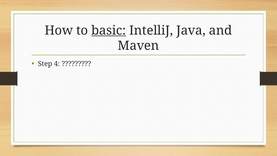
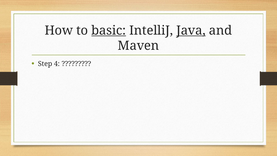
Java underline: none -> present (191, 30)
